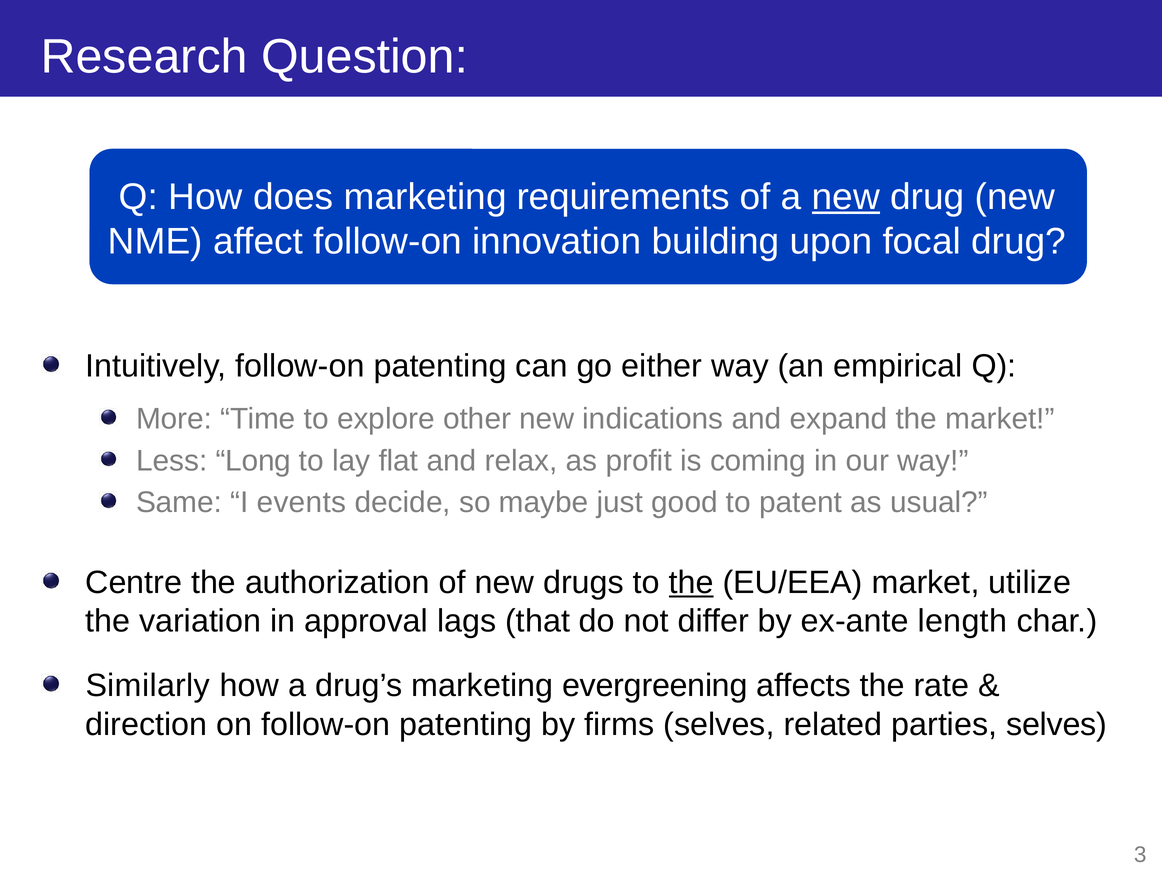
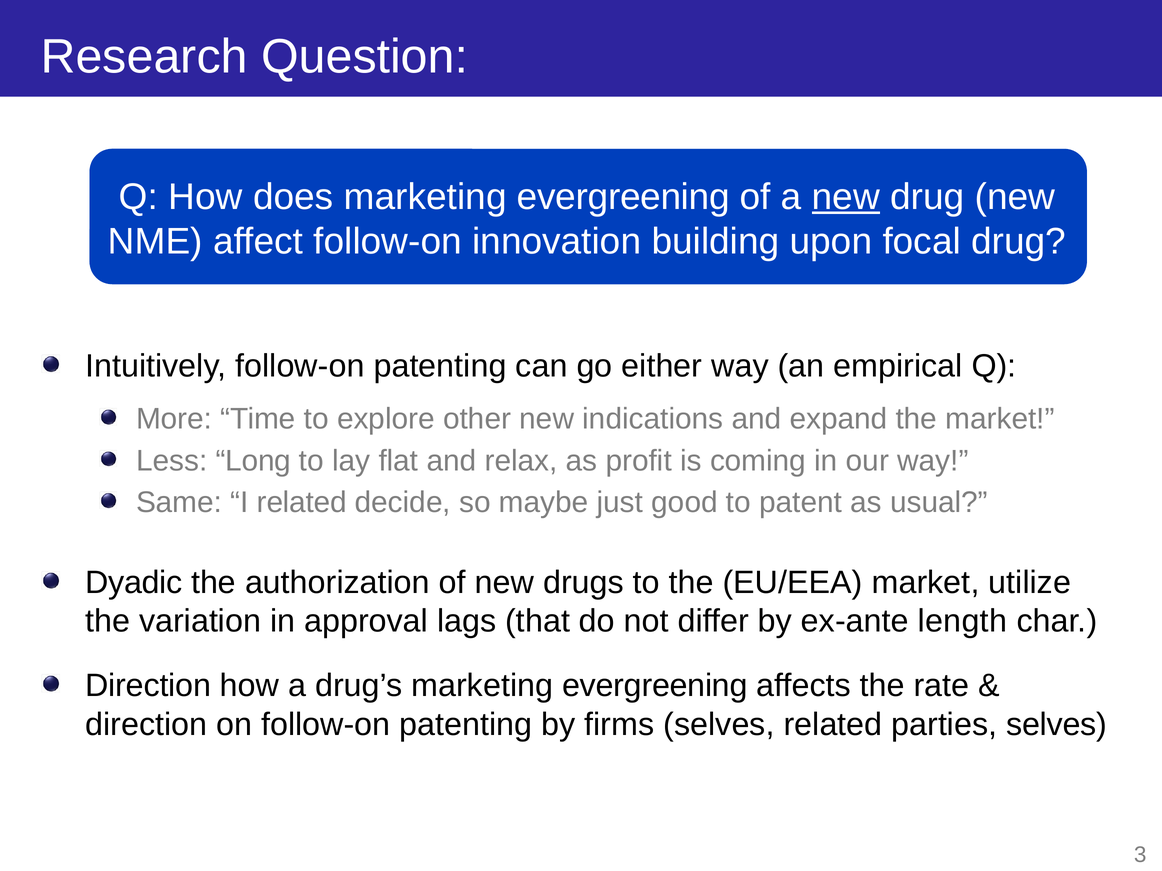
does marketing requirements: requirements -> evergreening (623, 197)
I events: events -> related (302, 503)
Centre: Centre -> Dyadic (134, 583)
the underline: present -> none (691, 583)
Similarly: Similarly -> Direction (148, 686)
